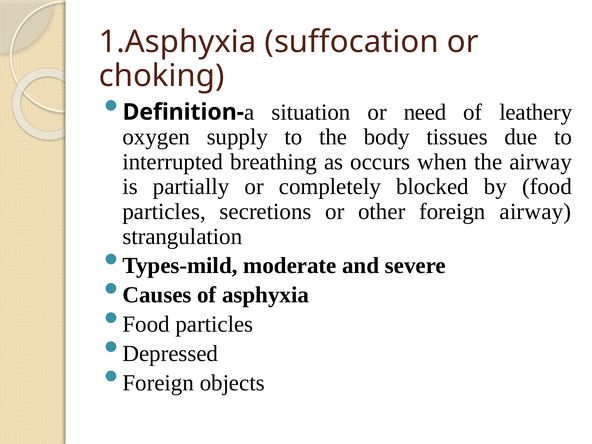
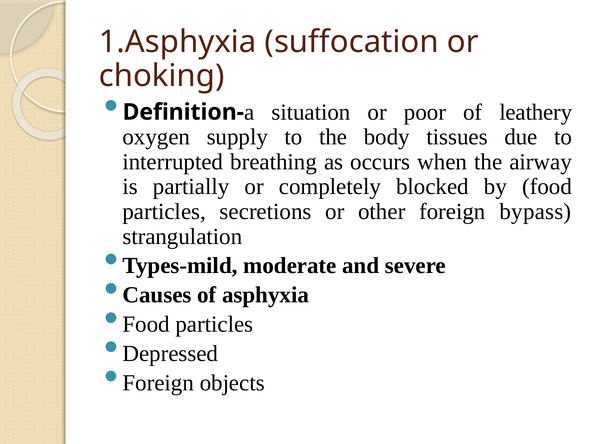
need: need -> poor (425, 112)
foreign airway: airway -> bypass (535, 212)
